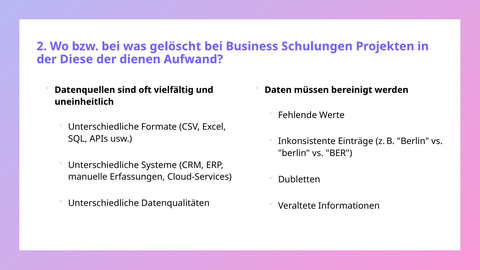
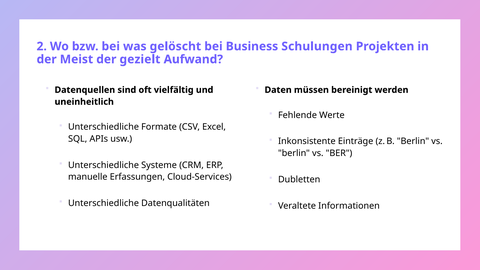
Diese: Diese -> Meist (76, 59)
dienen: dienen -> gezielt (140, 59)
